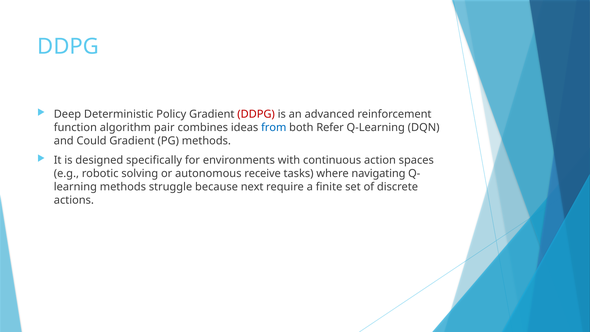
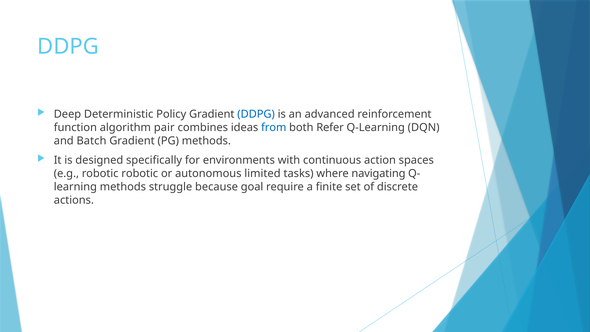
DDPG colour: red -> blue (256, 114)
Could: Could -> Batch (91, 141)
robotic solving: solving -> robotic (140, 173)
receive: receive -> limited (262, 173)
next: next -> goal (252, 187)
